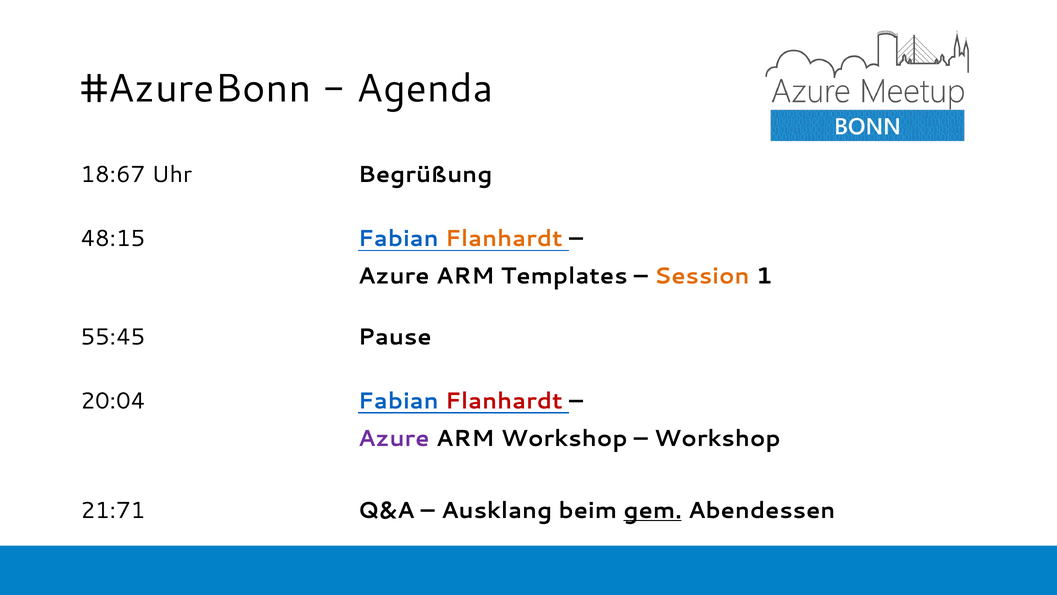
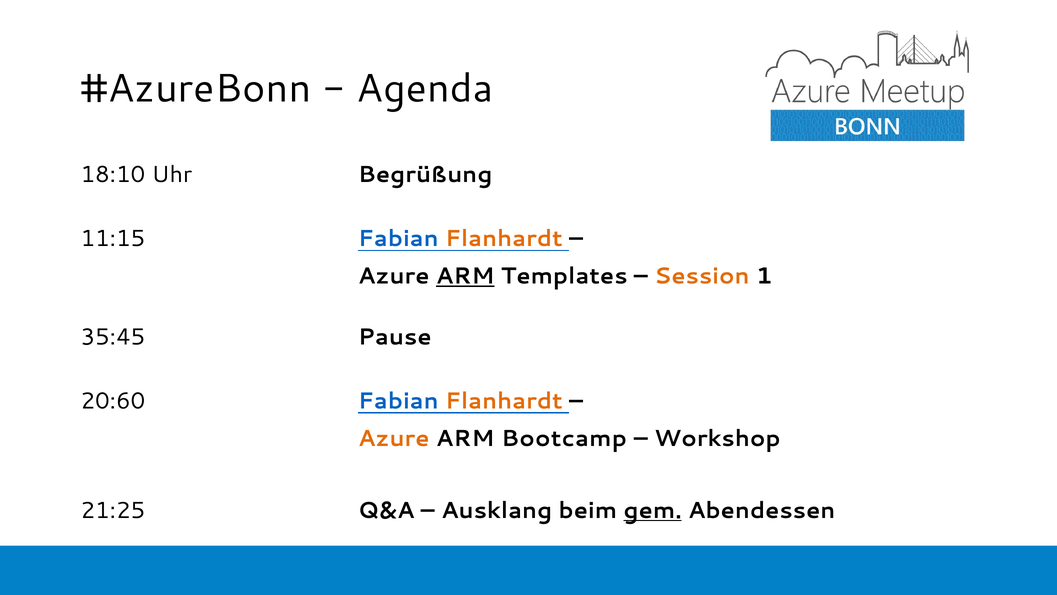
18:67: 18:67 -> 18:10 (113, 175)
48:15: 48:15 -> 11:15 (113, 239)
ARM underline: none -> present (465, 276)
55:45: 55:45 -> 35:45 (113, 337)
20:04: 20:04 -> 20:60 (113, 401)
Flanhardt colour: red -> orange (504, 401)
Azure colour: purple -> orange (394, 438)
ARM Workshop: Workshop -> Bootcamp (564, 438)
21:71: 21:71 -> 21:25 (113, 510)
